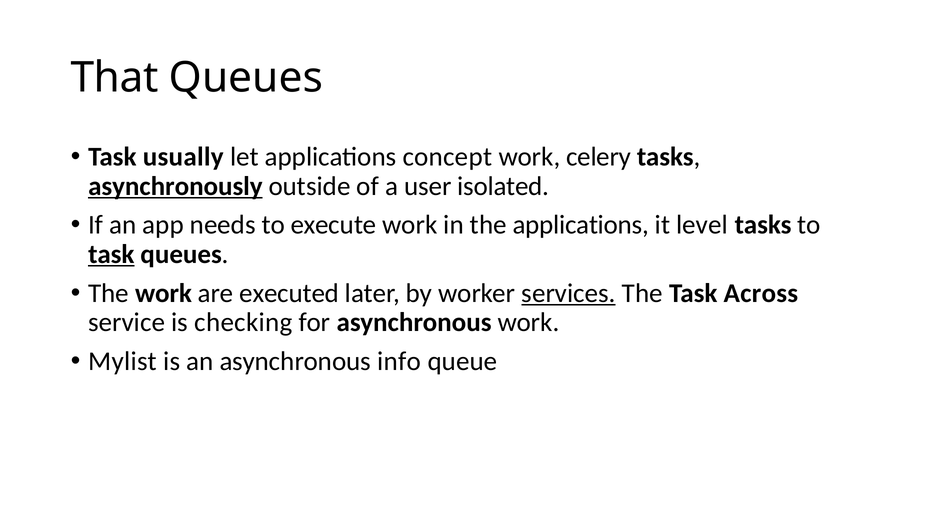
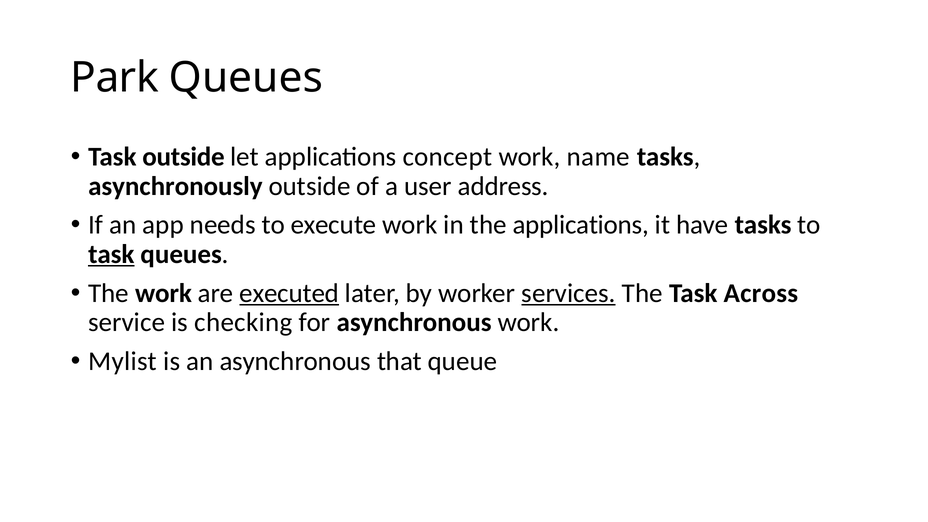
That: That -> Park (115, 78)
Task usually: usually -> outside (183, 157)
celery: celery -> name (598, 157)
asynchronously underline: present -> none (175, 186)
isolated: isolated -> address (503, 186)
level: level -> have (702, 225)
executed underline: none -> present (289, 293)
info: info -> that (399, 361)
